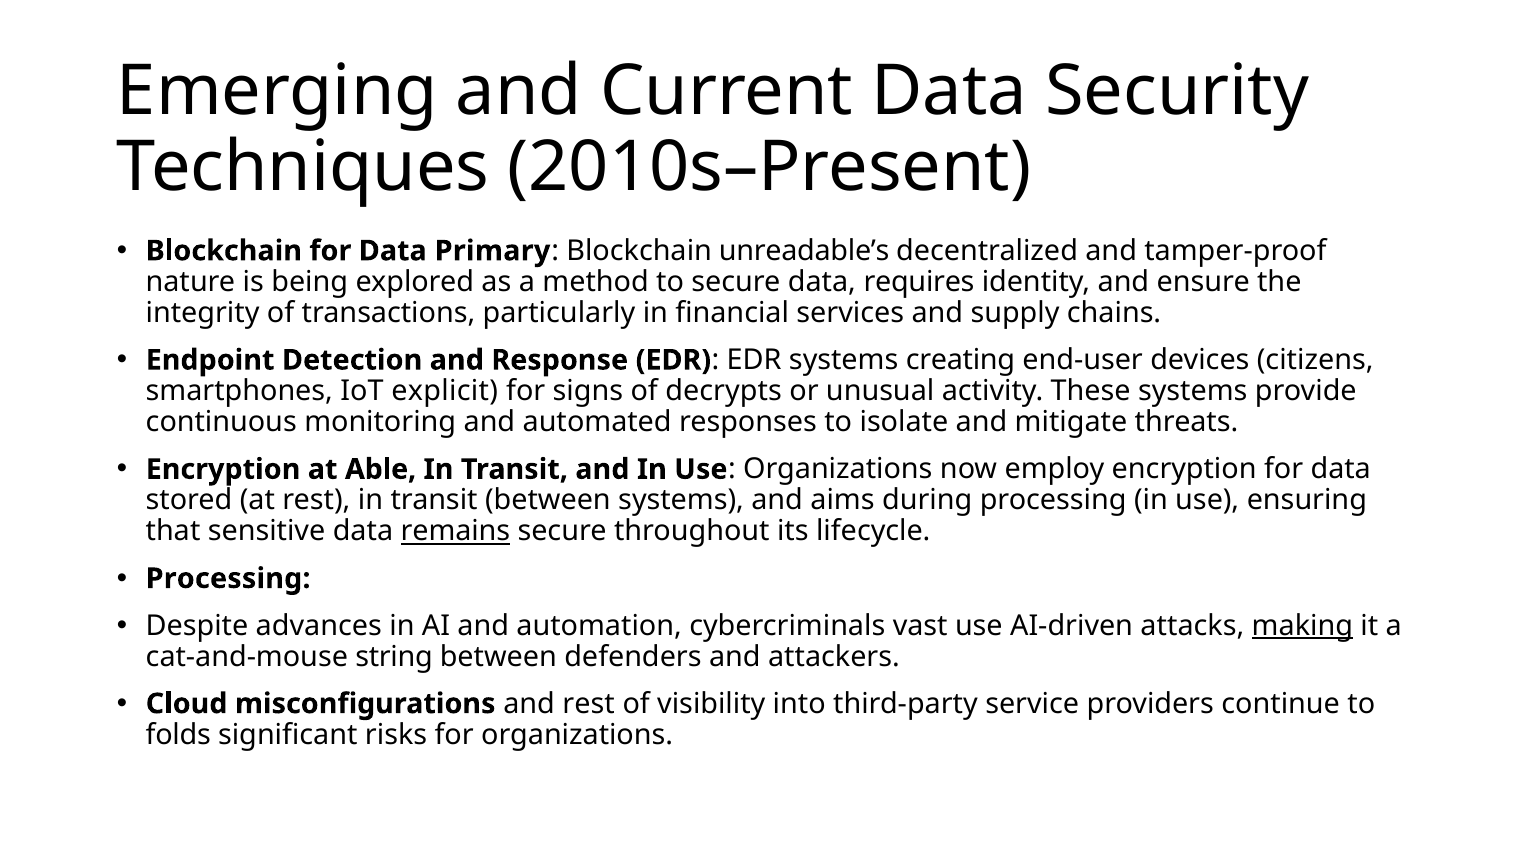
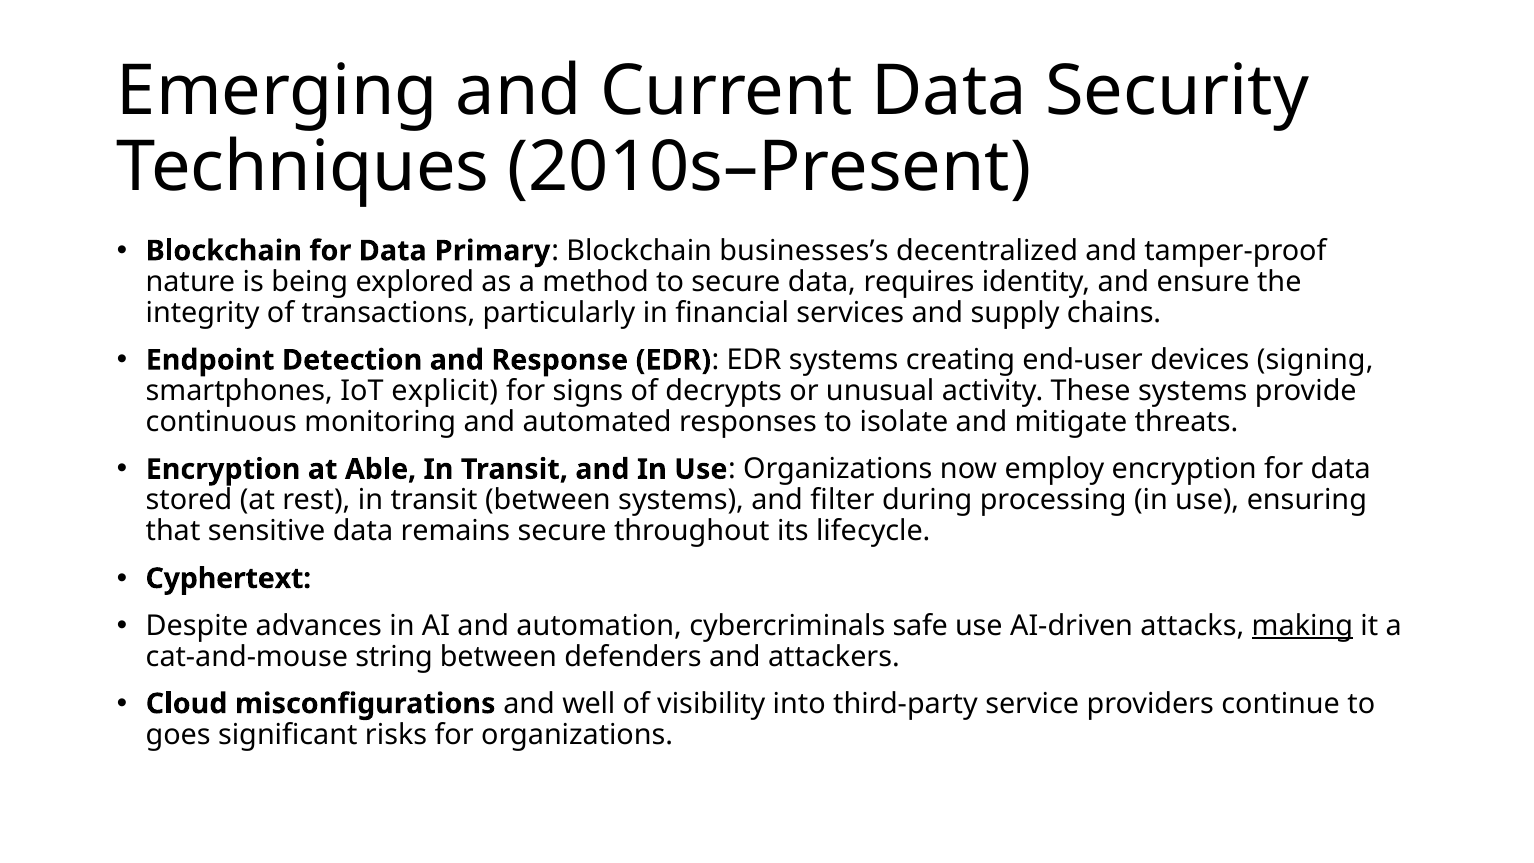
unreadable’s: unreadable’s -> businesses’s (804, 251)
citizens: citizens -> signing (1315, 360)
aims: aims -> filter (842, 500)
remains underline: present -> none (455, 531)
Processing: Processing -> Cyphertext (228, 578)
vast: vast -> safe (920, 625)
and rest: rest -> well (589, 704)
folds: folds -> goes (178, 735)
